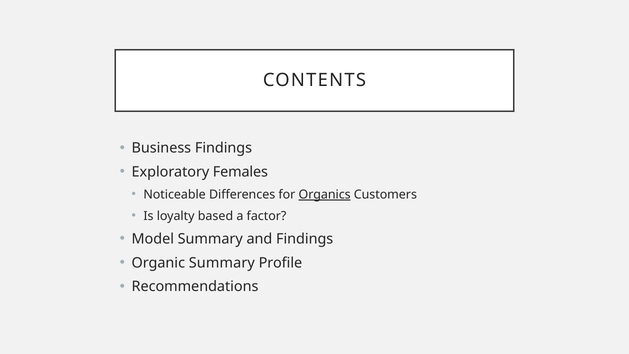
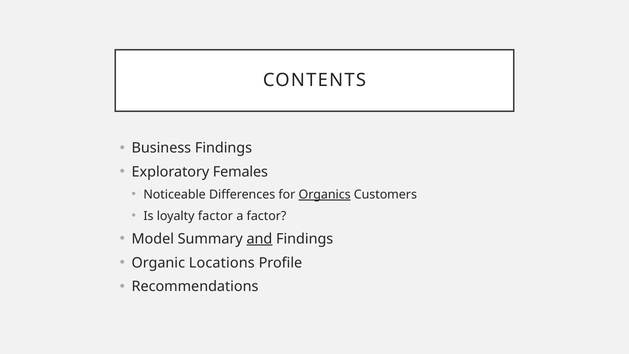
loyalty based: based -> factor (215, 216)
and underline: none -> present (259, 239)
Organic Summary: Summary -> Locations (222, 263)
